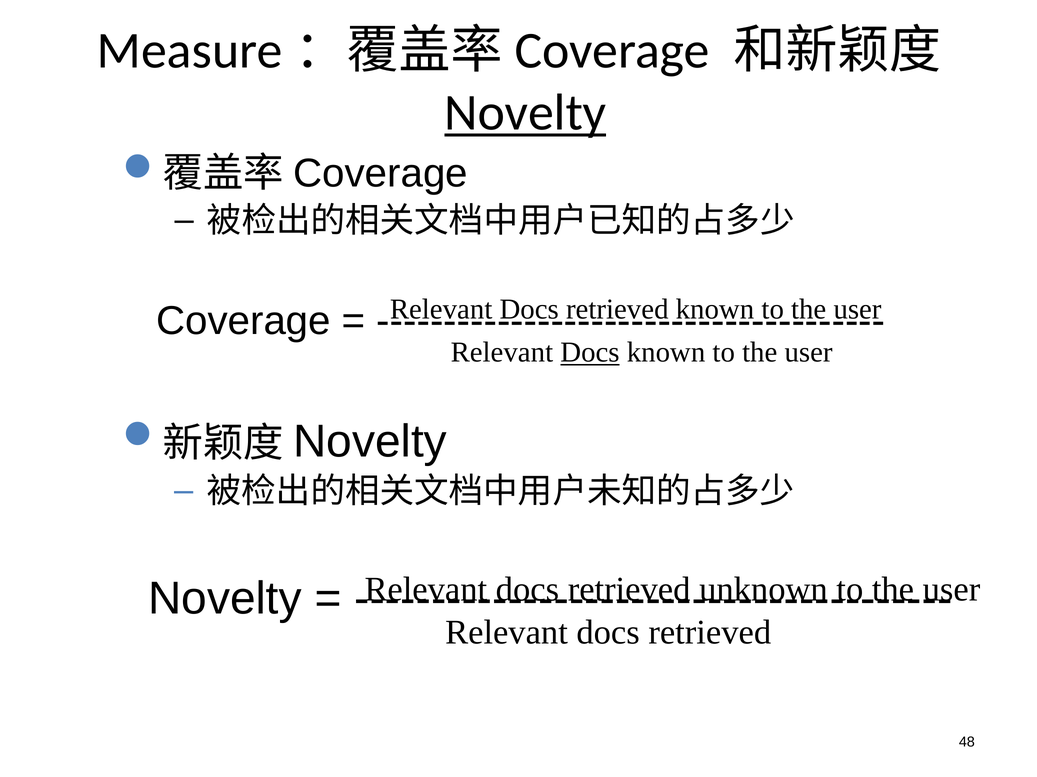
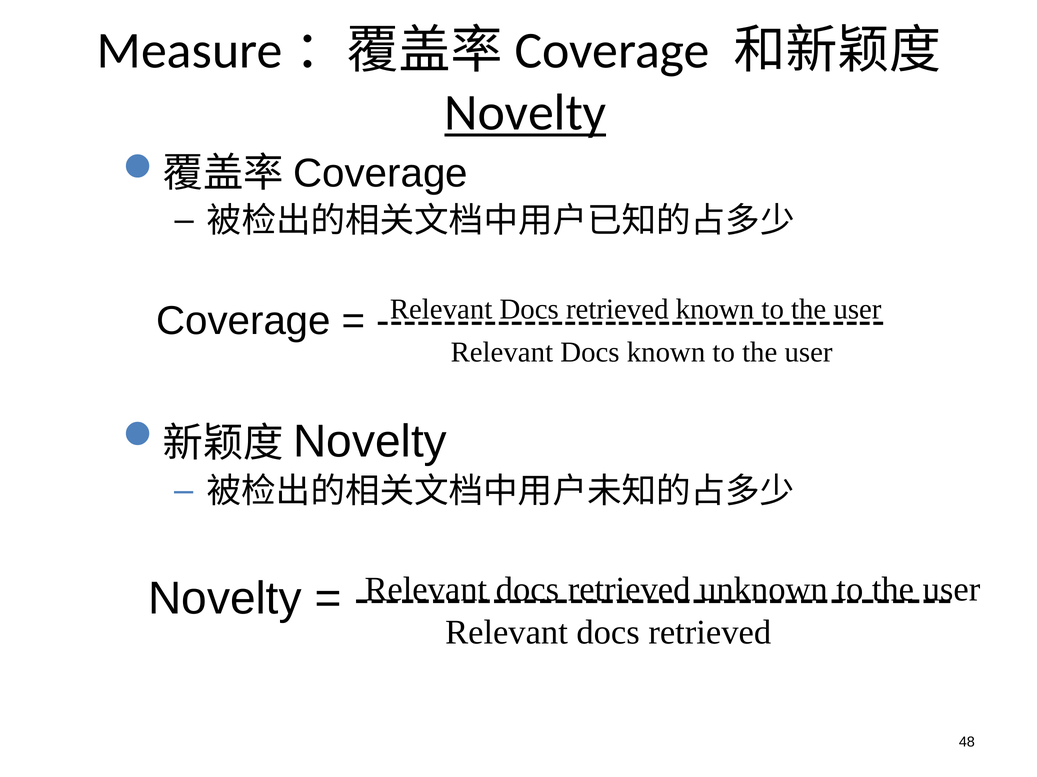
Docs underline: present -> none (590, 353)
